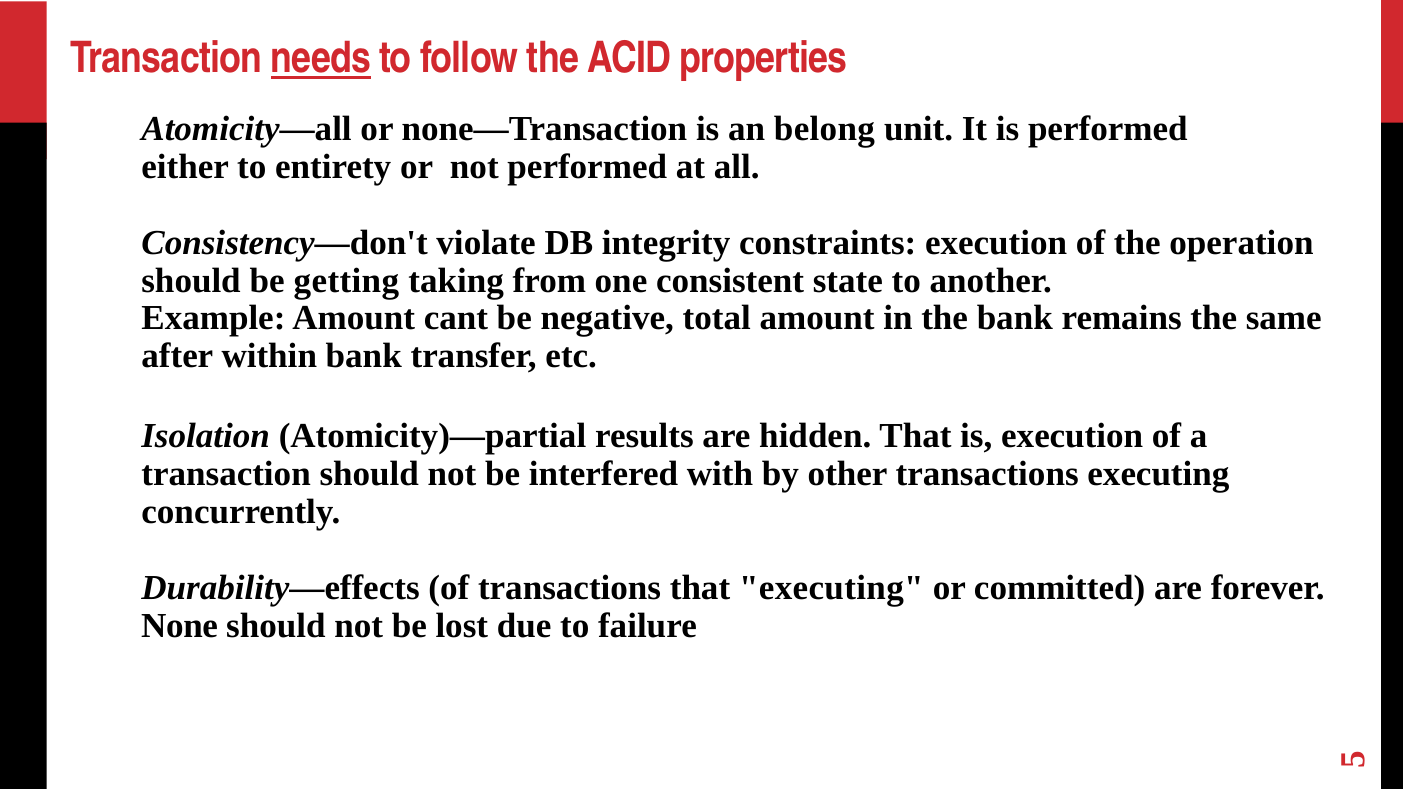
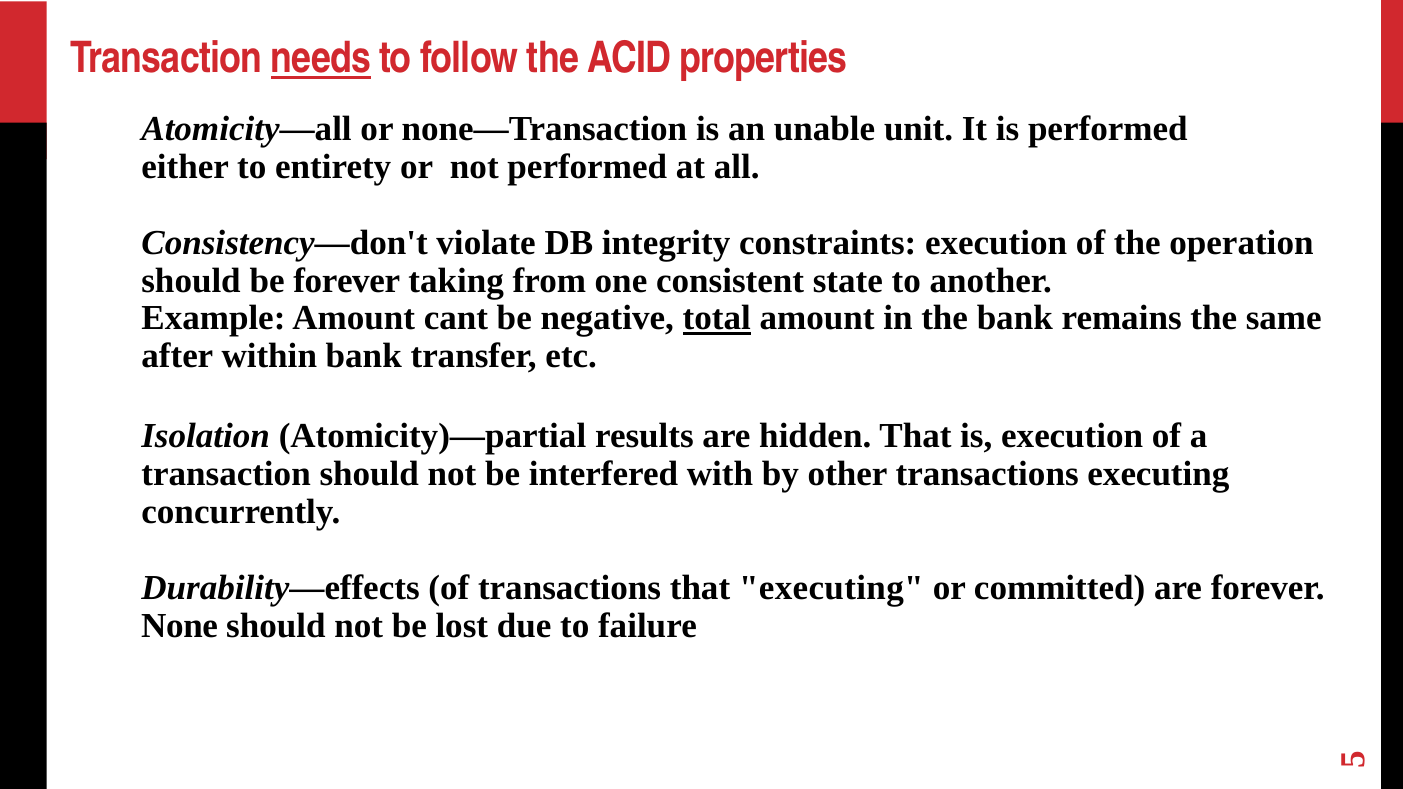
belong: belong -> unable (825, 129)
be getting: getting -> forever (347, 281)
total underline: none -> present (717, 318)
